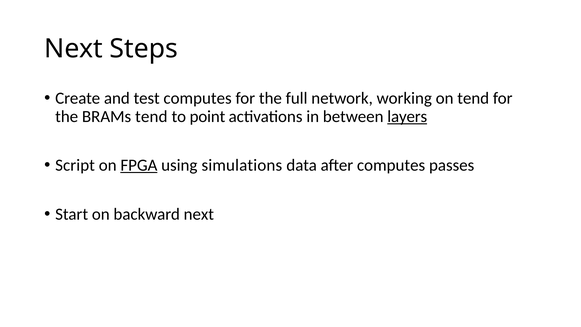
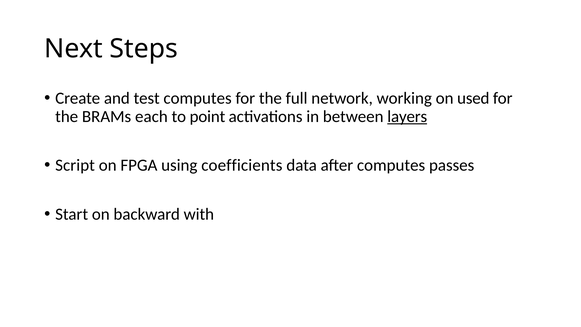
on tend: tend -> used (473, 98)
BRAMs tend: tend -> each (151, 117)
FPGA underline: present -> none (139, 165)
simulations: simulations -> coefficients (242, 165)
backward next: next -> with (199, 214)
